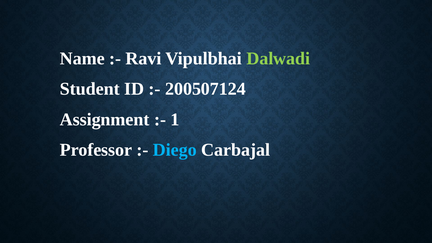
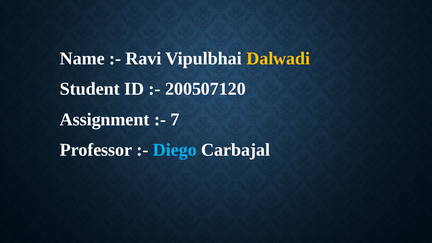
Dalwadi colour: light green -> yellow (278, 59)
200507124: 200507124 -> 200507120 (205, 89)
1: 1 -> 7 (175, 119)
